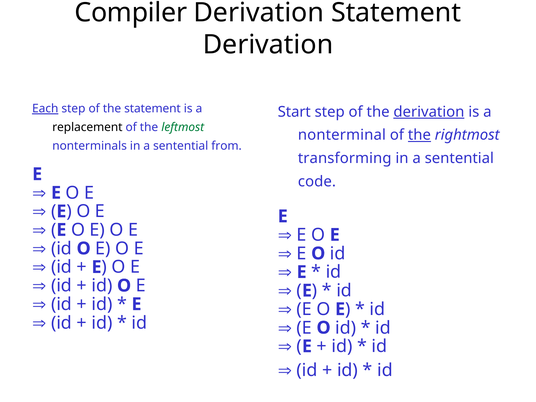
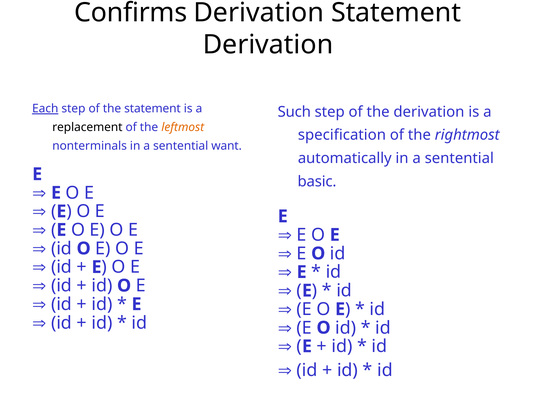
Compiler: Compiler -> Confirms (131, 13)
Start: Start -> Such (294, 112)
derivation underline: present -> none (429, 112)
leftmost colour: green -> orange (183, 127)
nonterminal: nonterminal -> specification (342, 135)
the underline: present -> none (419, 135)
from: from -> want (227, 146)
transforming: transforming -> automatically (345, 158)
code: code -> basic (317, 182)
